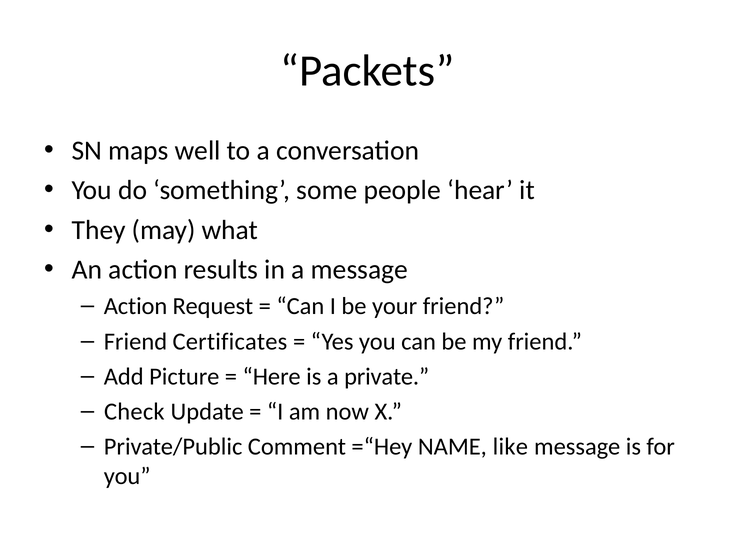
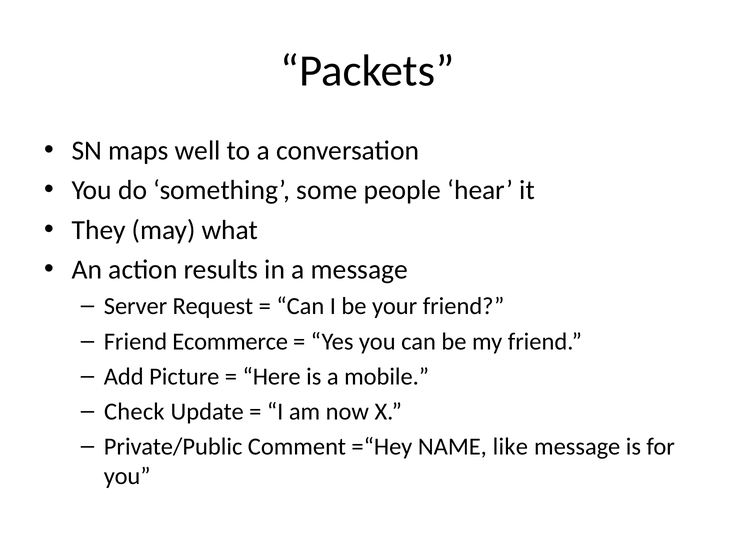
Action: Action -> Server (136, 306)
Certificates: Certificates -> Ecommerce (230, 342)
private: private -> mobile (387, 377)
